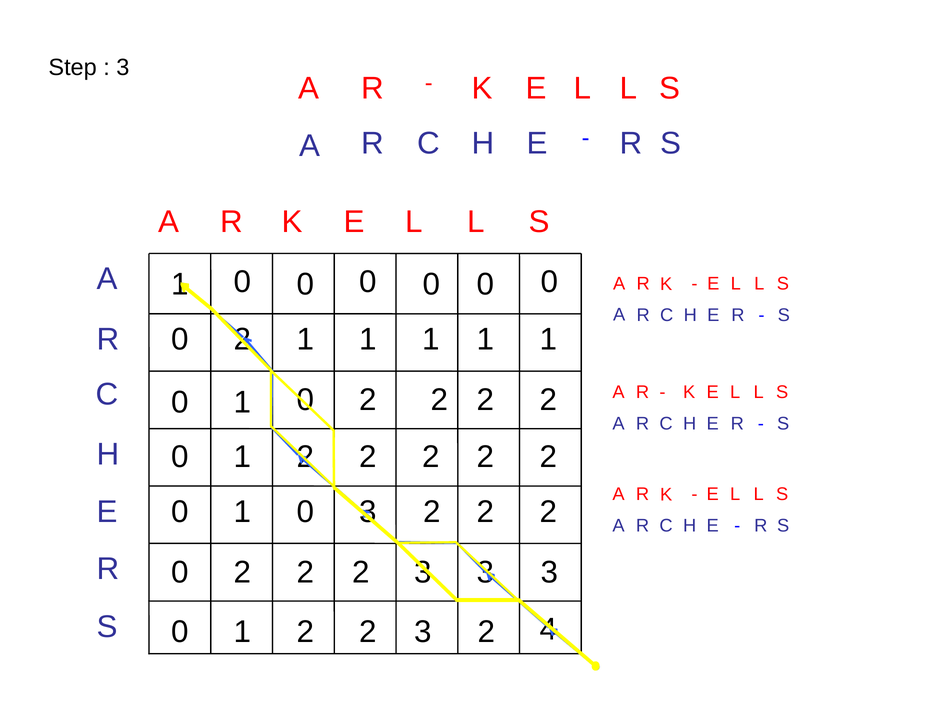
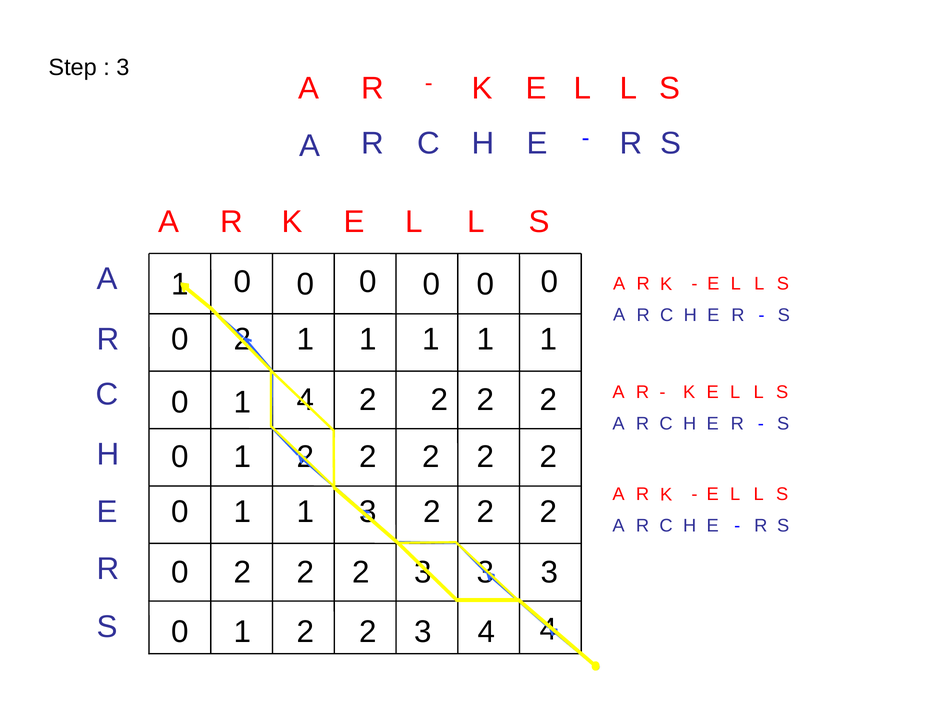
0: 0 -> 4 (305, 400)
0: 0 -> 1 (305, 512)
1 2 2 2: 2 -> 4 (487, 632)
